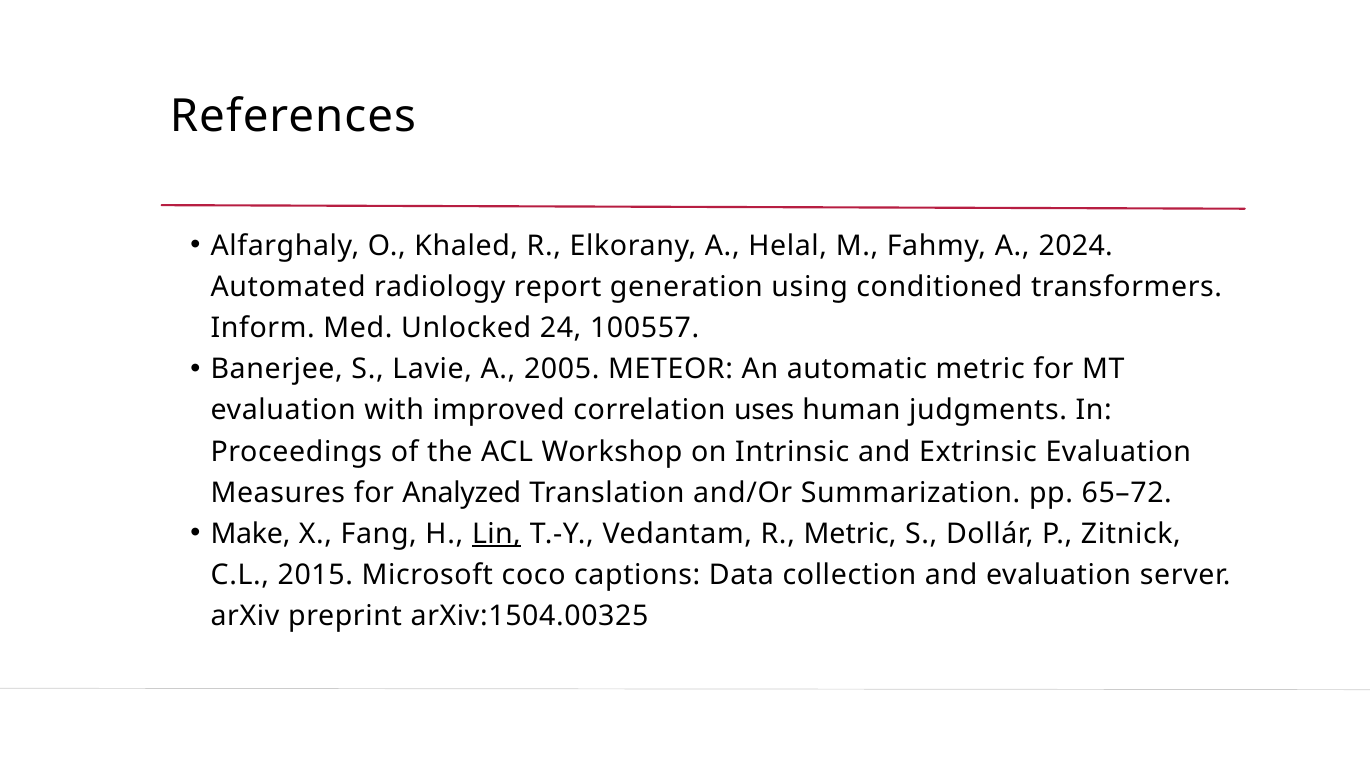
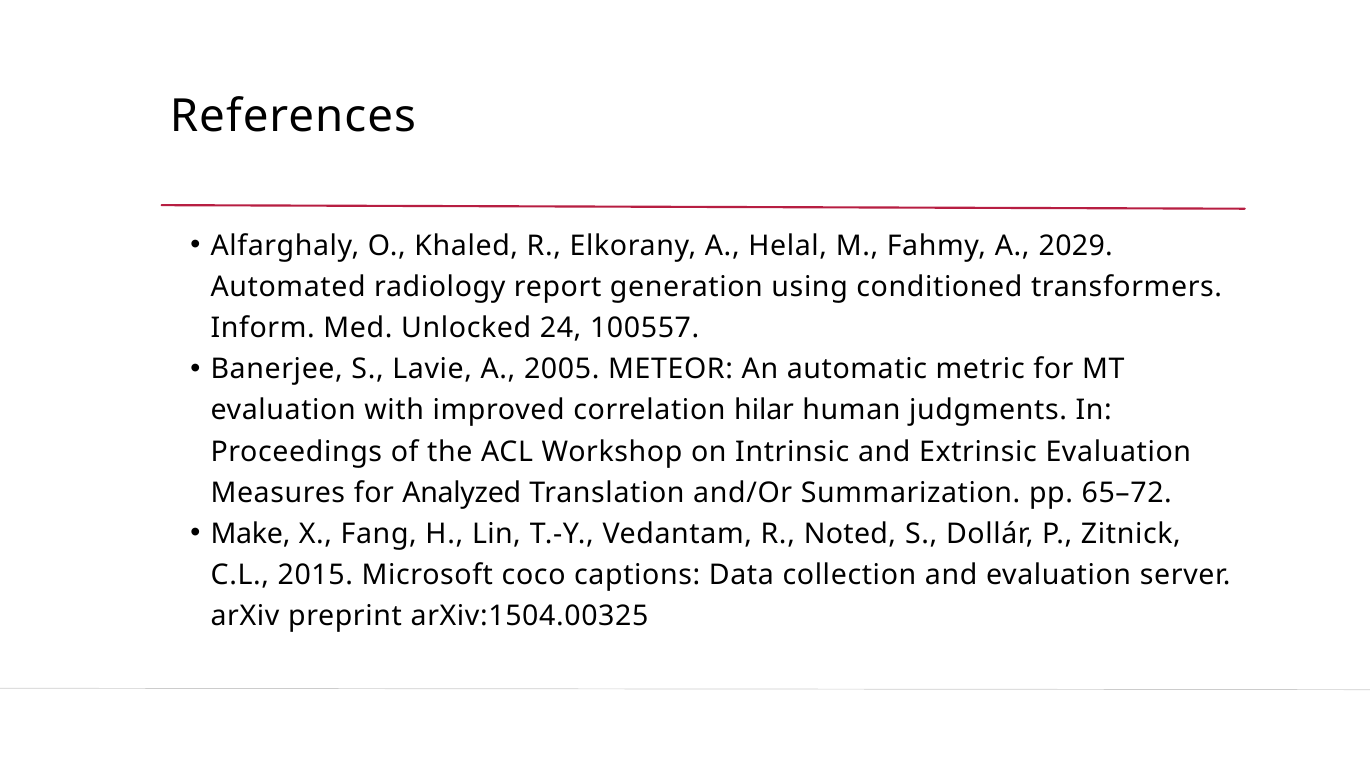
2024: 2024 -> 2029 (1076, 246)
uses: uses -> hilar (764, 410)
Lin underline: present -> none (496, 534)
R Metric: Metric -> Noted (850, 534)
